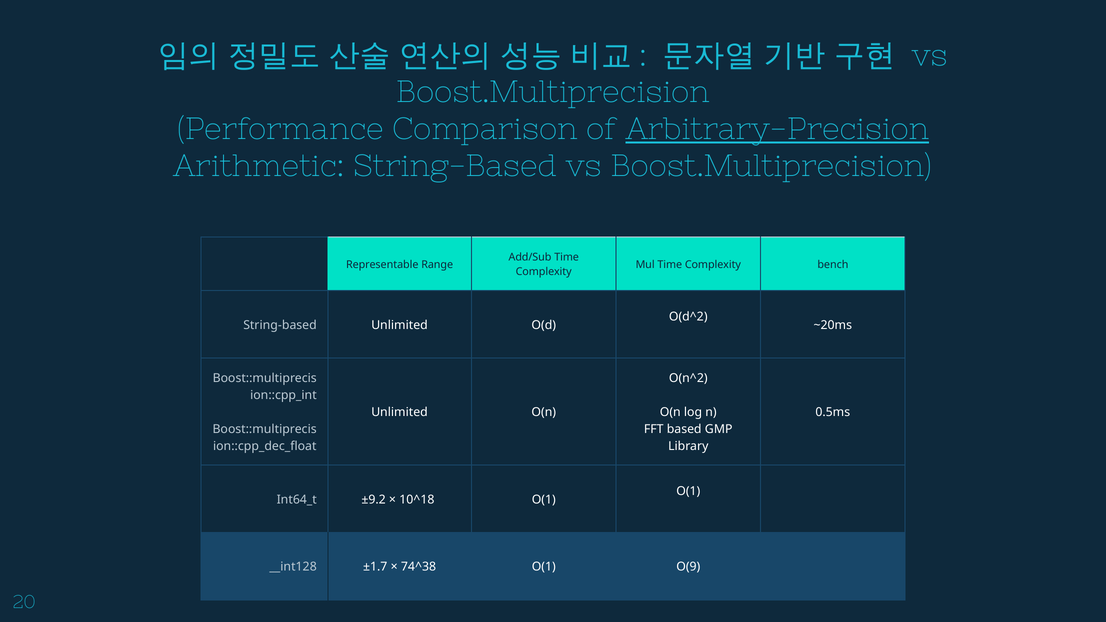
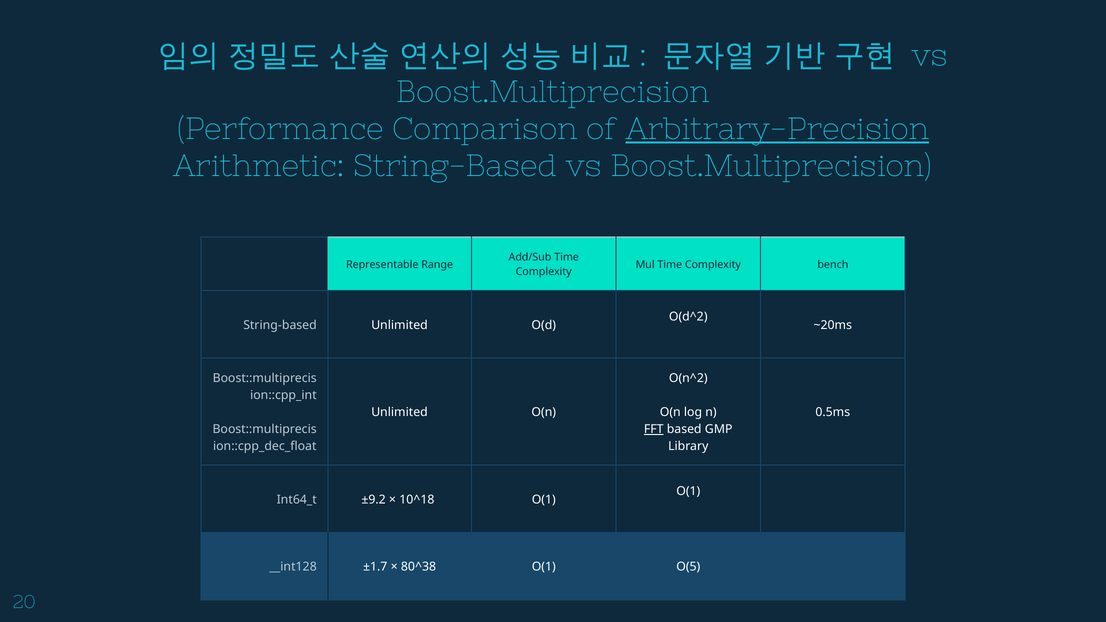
FFT underline: none -> present (654, 429)
74^38: 74^38 -> 80^38 (419, 567)
O(9: O(9 -> O(5 (688, 567)
